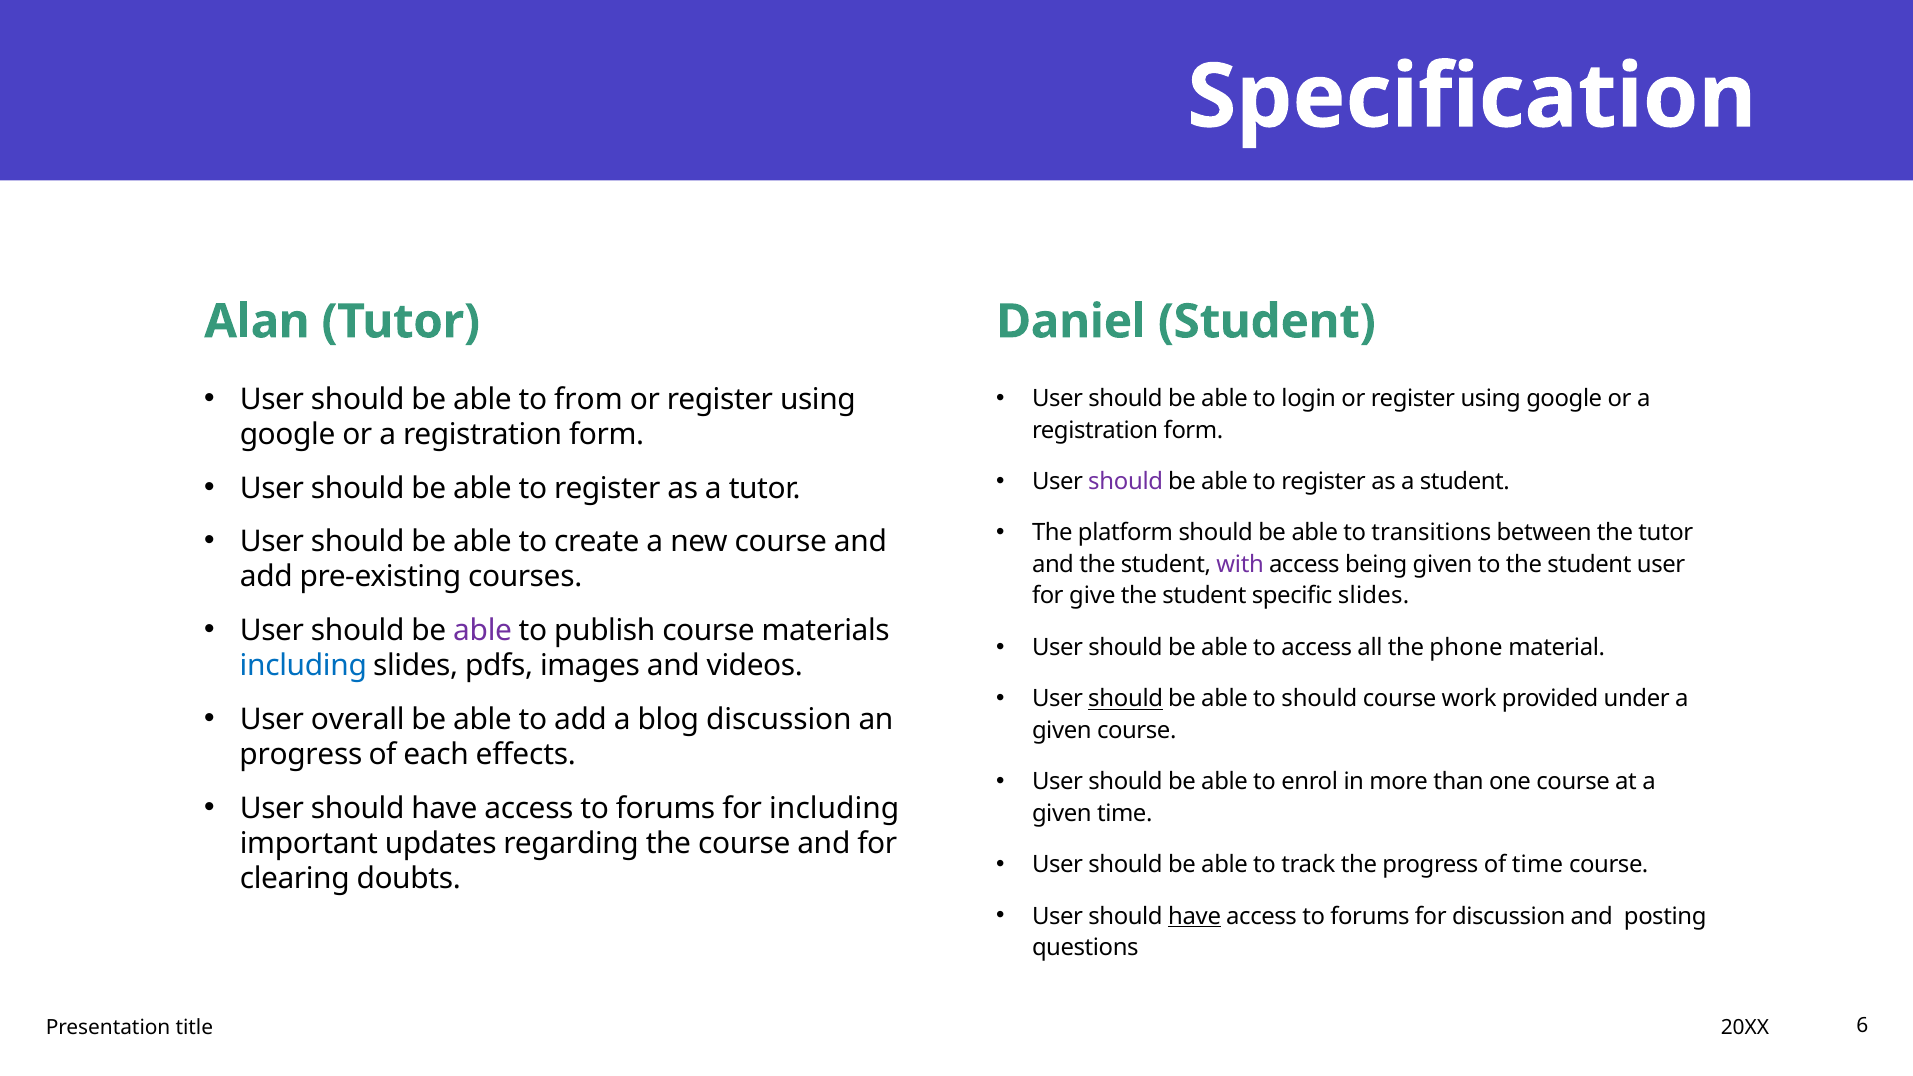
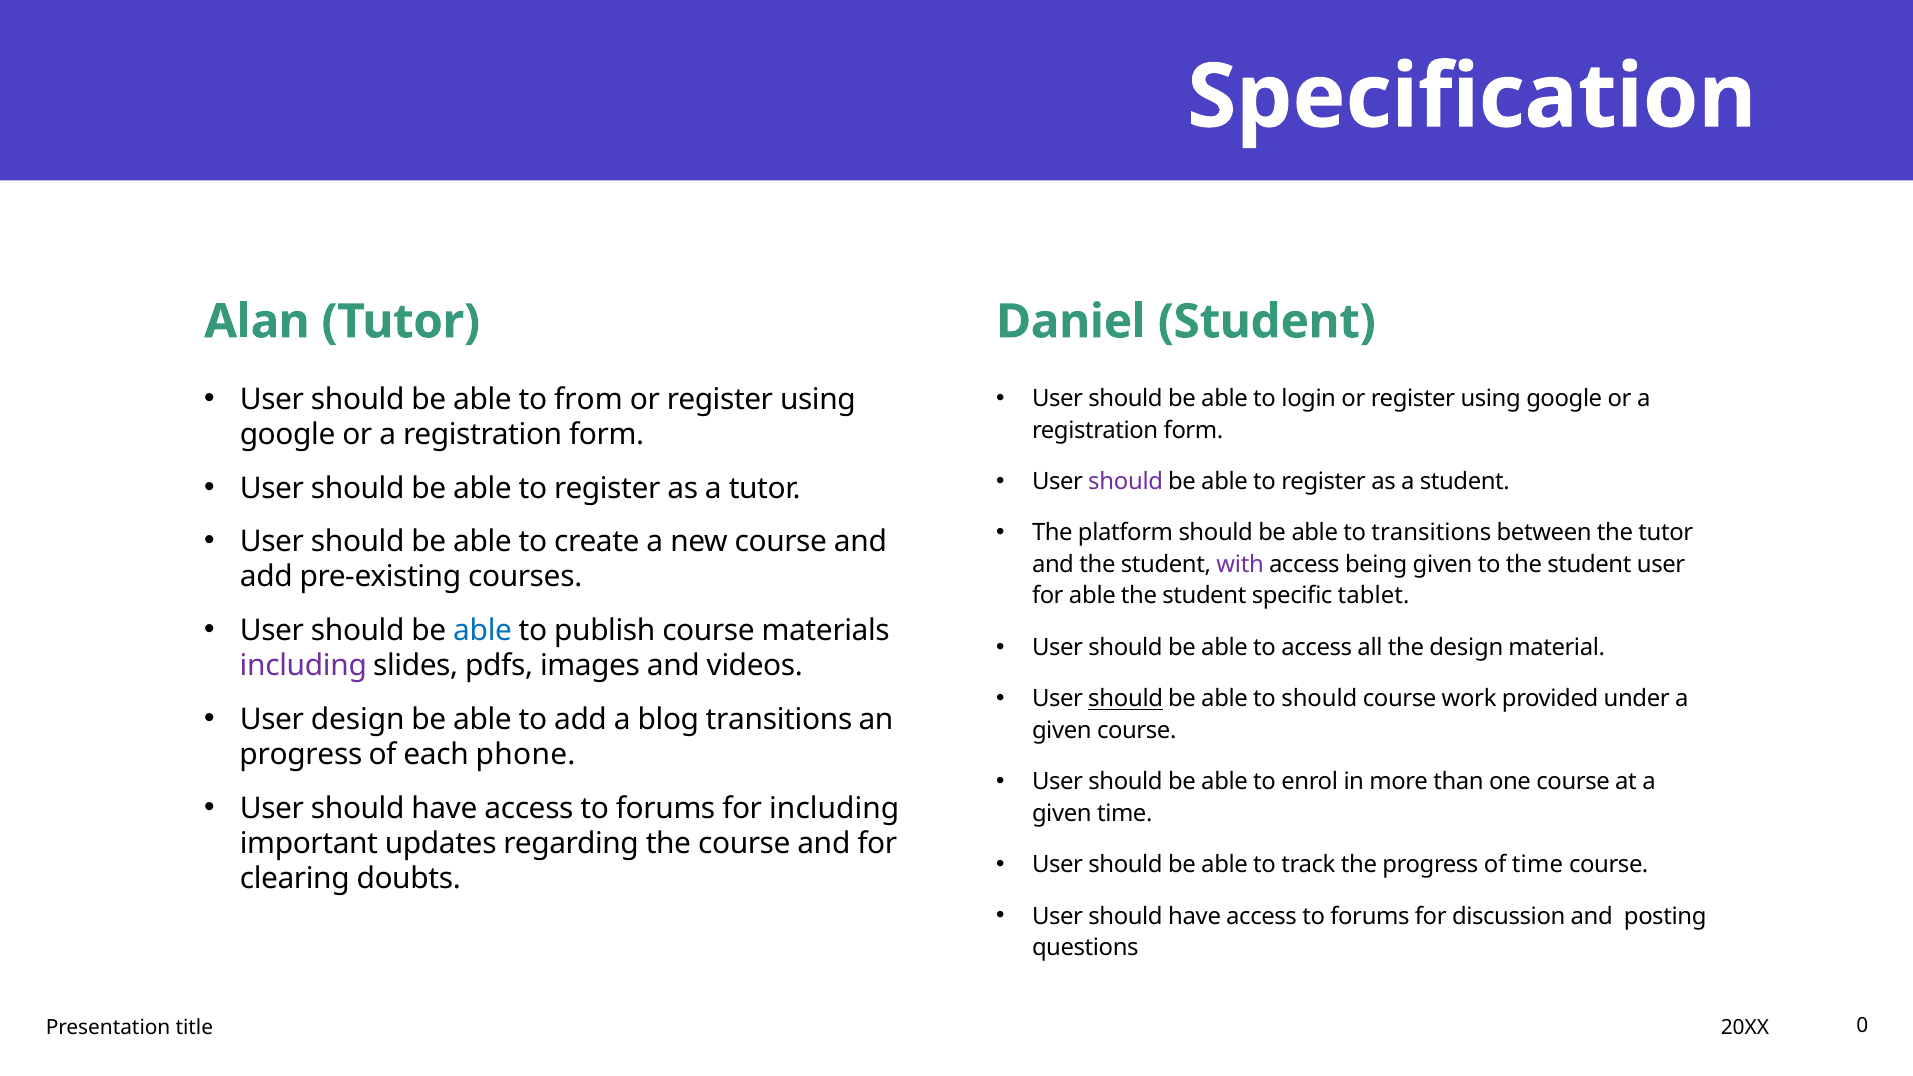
for give: give -> able (1092, 596)
specific slides: slides -> tablet (1374, 596)
able colour: purple -> blue (483, 631)
the phone: phone -> design (1466, 648)
including colour: blue -> purple (303, 666)
User overall: overall -> design (358, 719)
blog discussion: discussion -> transitions (779, 719)
effects: effects -> phone (526, 755)
have underline: present -> none (1195, 916)
6: 6 -> 0 (1862, 1026)
